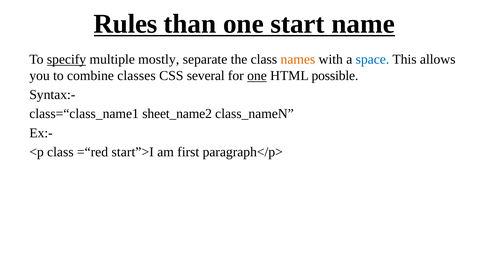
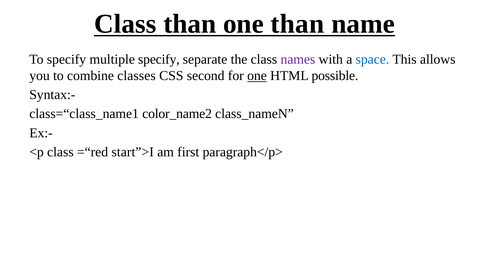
Rules: Rules -> Class (125, 24)
one start: start -> than (297, 24)
specify underline: present -> none (66, 59)
multiple mostly: mostly -> specify (159, 59)
names colour: orange -> purple (298, 59)
several: several -> second (206, 76)
sheet_name2: sheet_name2 -> color_name2 (177, 114)
